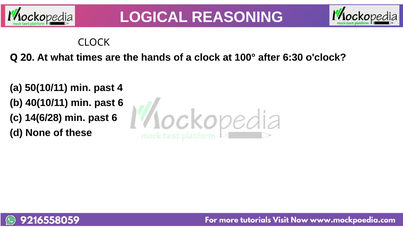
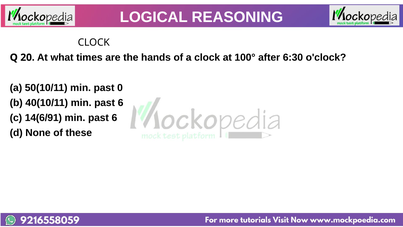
4: 4 -> 0 (120, 88)
14(6/28: 14(6/28 -> 14(6/91 (43, 118)
